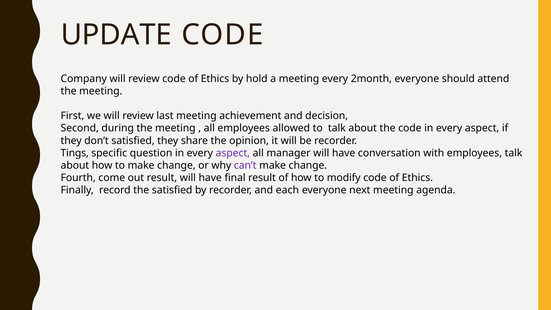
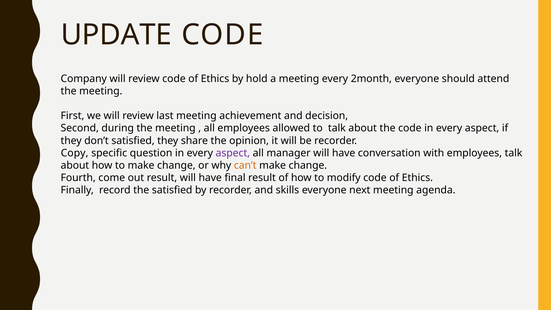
Tings: Tings -> Copy (75, 153)
can’t colour: purple -> orange (245, 165)
each: each -> skills (287, 190)
